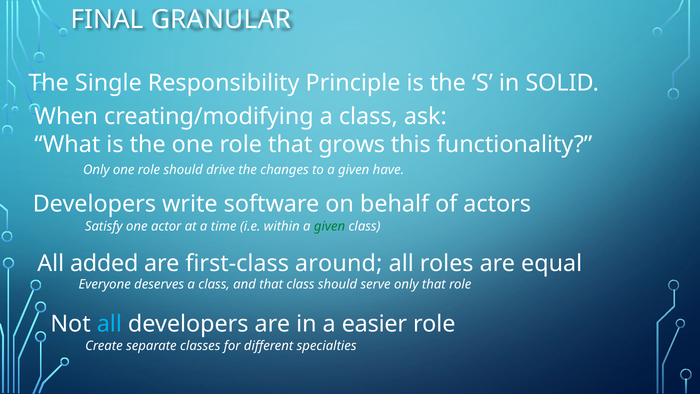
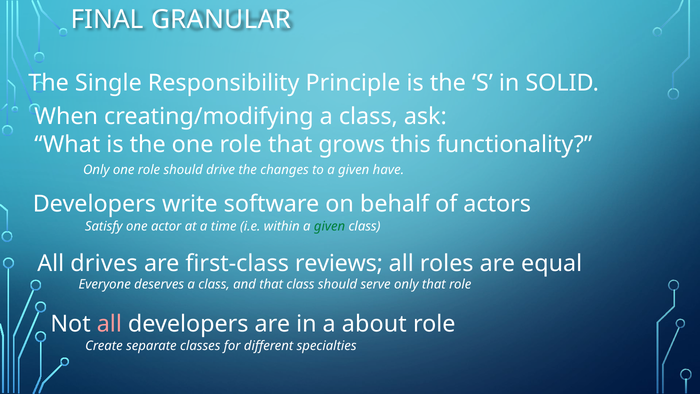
added: added -> drives (104, 263)
around: around -> reviews (339, 263)
all colour: light blue -> pink (109, 324)
easier: easier -> about (374, 324)
